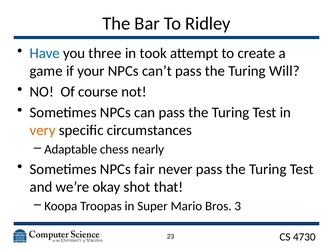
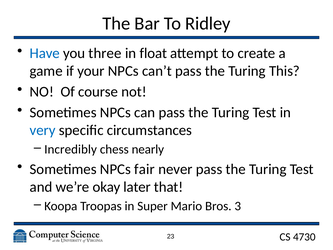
took: took -> float (153, 53)
Will: Will -> This (284, 71)
very colour: orange -> blue (43, 130)
Adaptable: Adaptable -> Incredibly (71, 149)
shot: shot -> later (137, 187)
